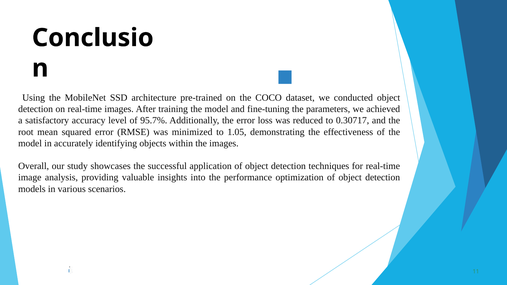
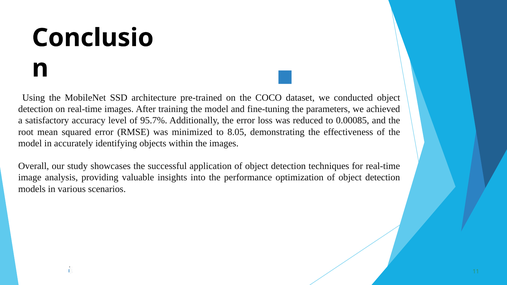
0.30717: 0.30717 -> 0.00085 (353, 121)
1.05: 1.05 -> 8.05 (237, 132)
